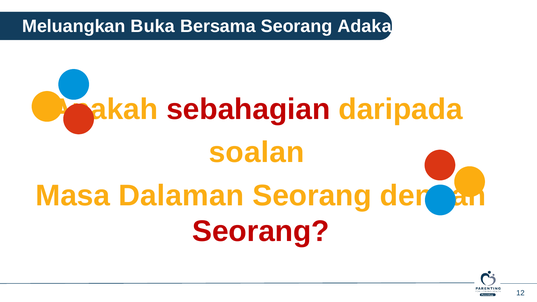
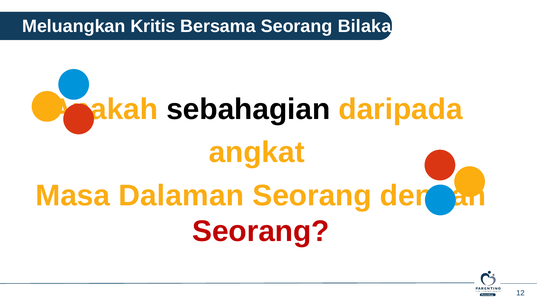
Buka: Buka -> Kritis (153, 26)
Adakah: Adakah -> Bilakah (370, 26)
sebahagian colour: red -> black (248, 109)
soalan: soalan -> angkat (257, 152)
